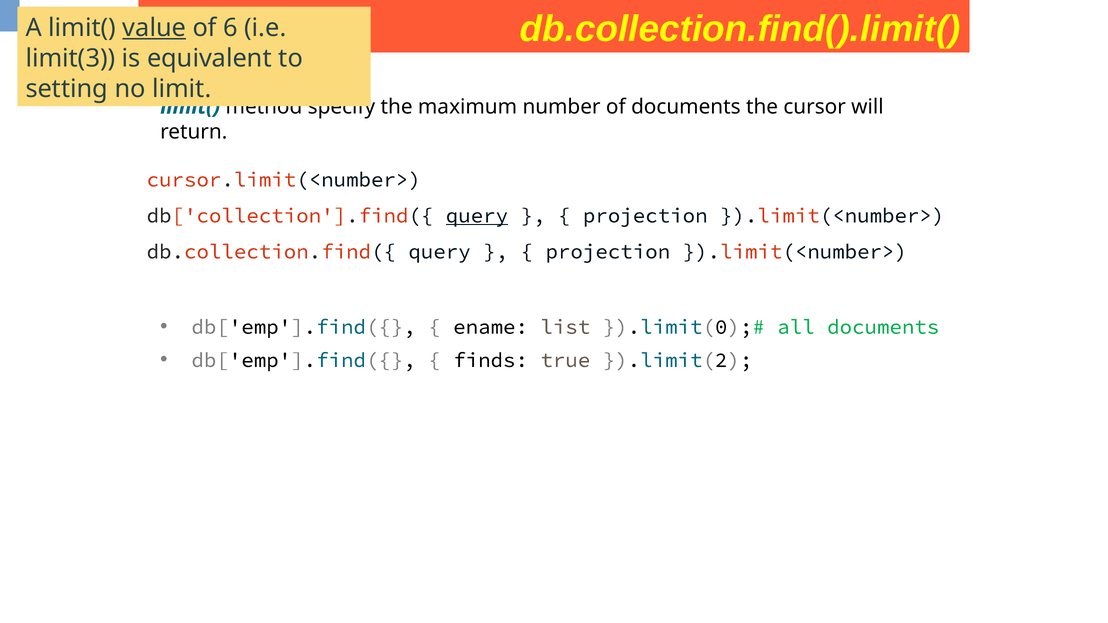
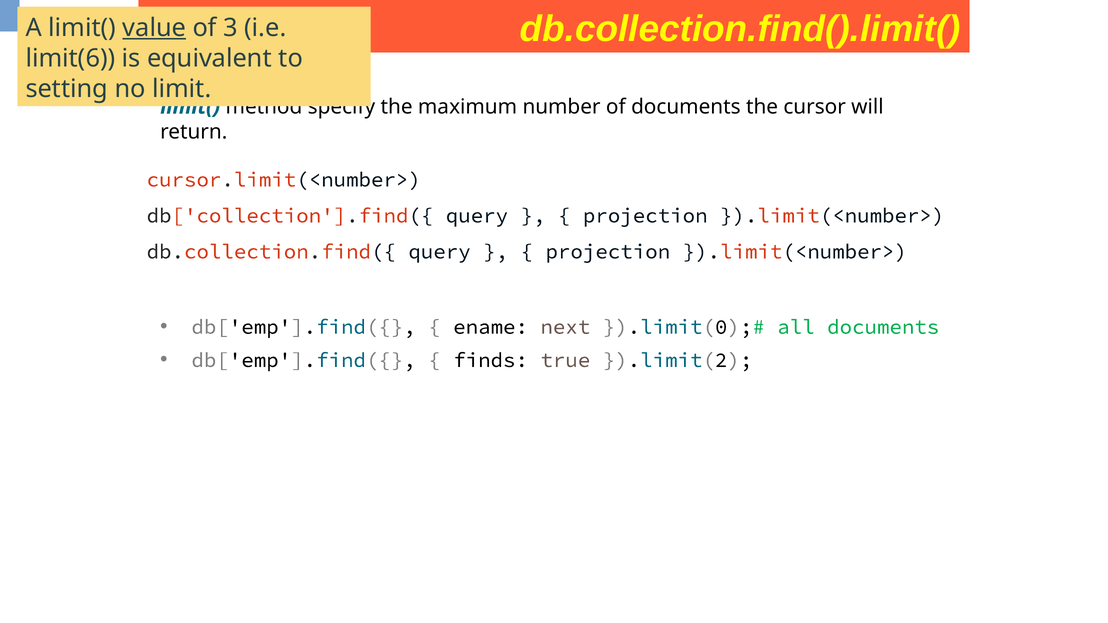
6: 6 -> 3 (230, 28)
limit(3: limit(3 -> limit(6 (70, 58)
query underline: present -> none (477, 216)
list: list -> next (565, 327)
